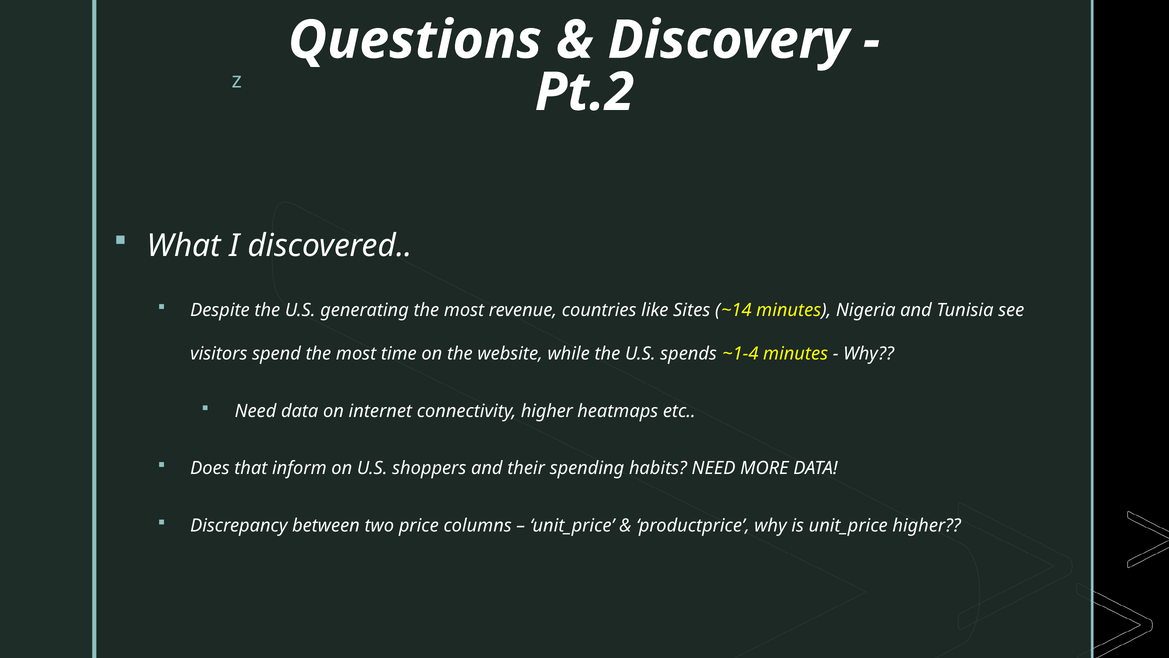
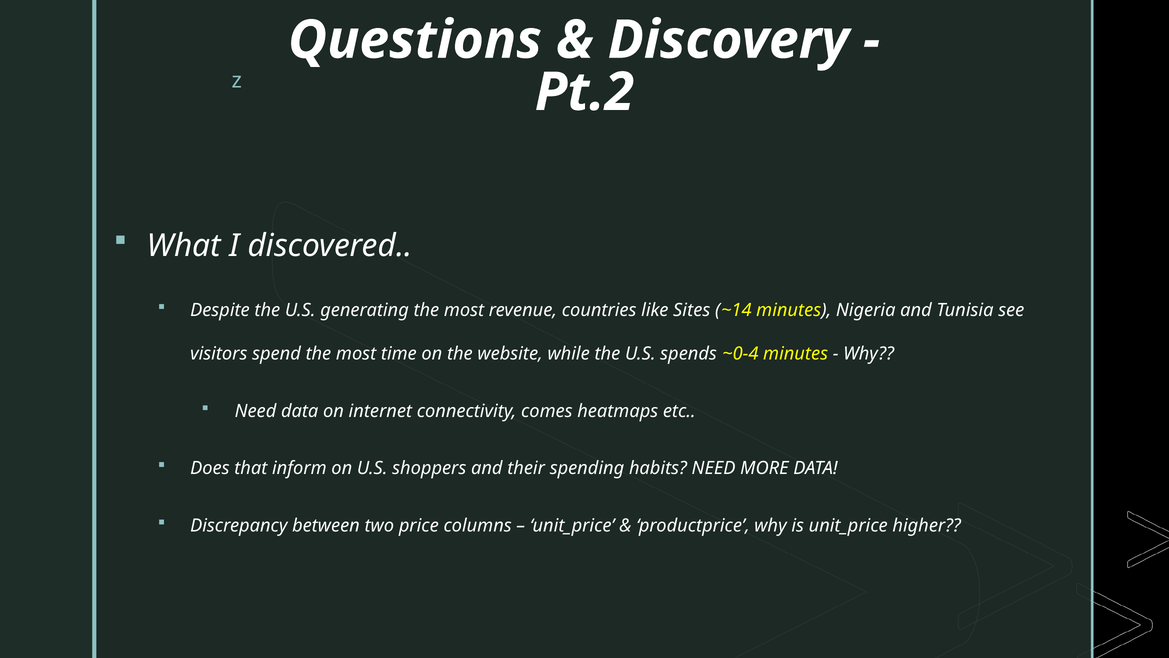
~1-4: ~1-4 -> ~0-4 (740, 354)
connectivity higher: higher -> comes (547, 411)
